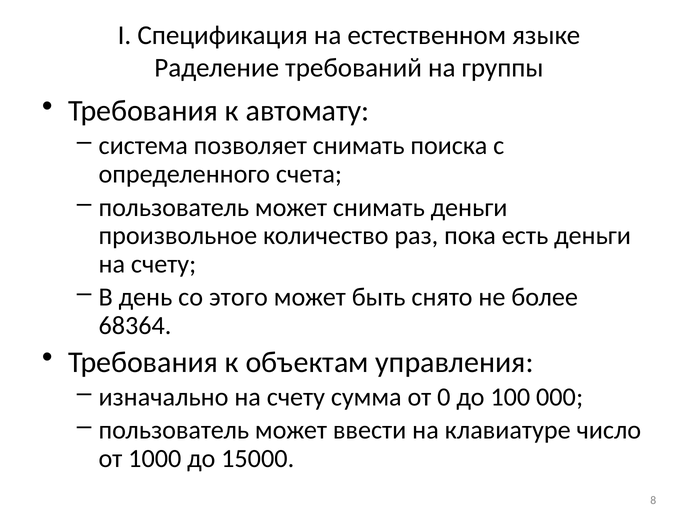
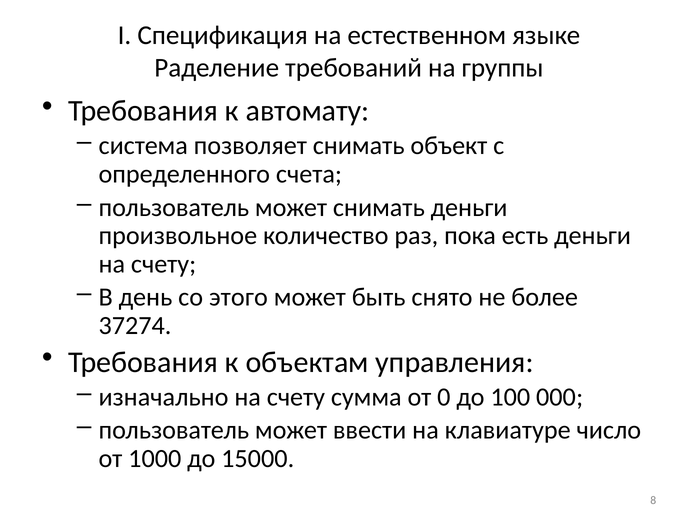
поиска: поиска -> объект (449, 146)
68364: 68364 -> 37274 (135, 325)
